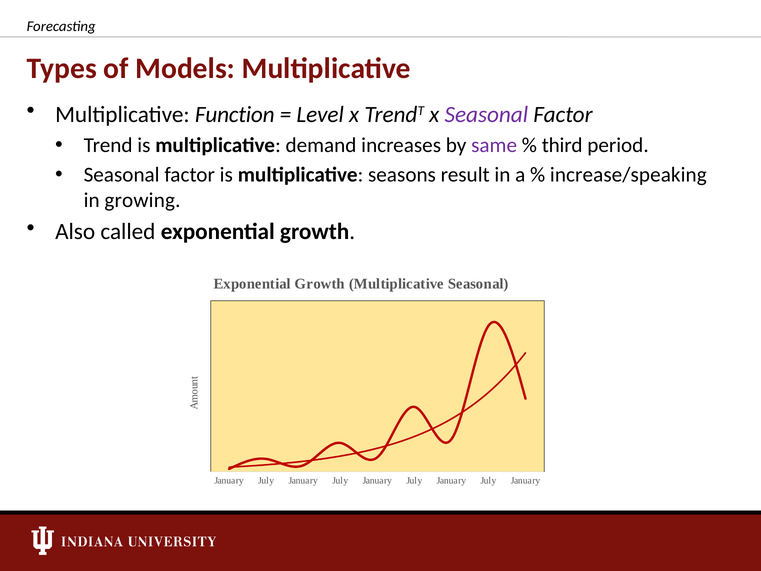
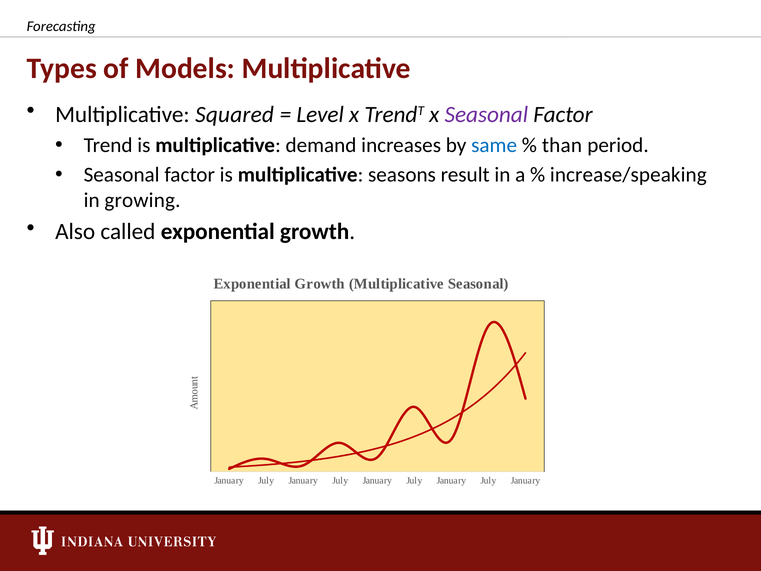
Function: Function -> Squared (235, 115)
same colour: purple -> blue (494, 145)
third: third -> than (562, 145)
